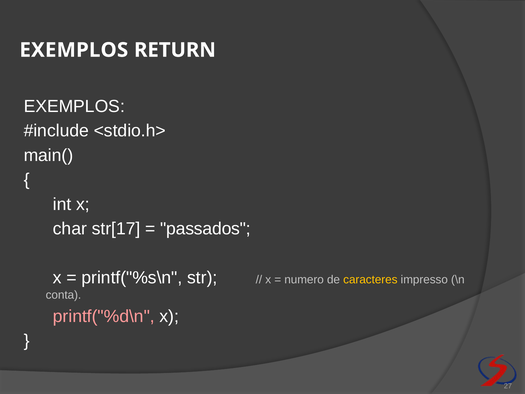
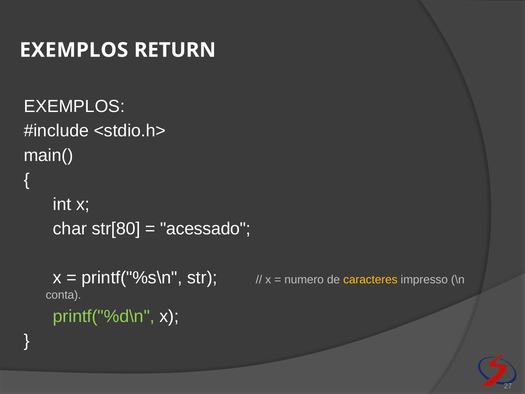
str[17: str[17 -> str[80 (116, 229)
passados: passados -> acessado (205, 229)
printf("%d\n colour: pink -> light green (104, 316)
